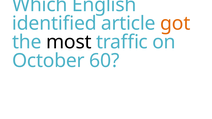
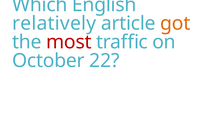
identified: identified -> relatively (54, 23)
most colour: black -> red (69, 42)
60: 60 -> 22 (104, 61)
